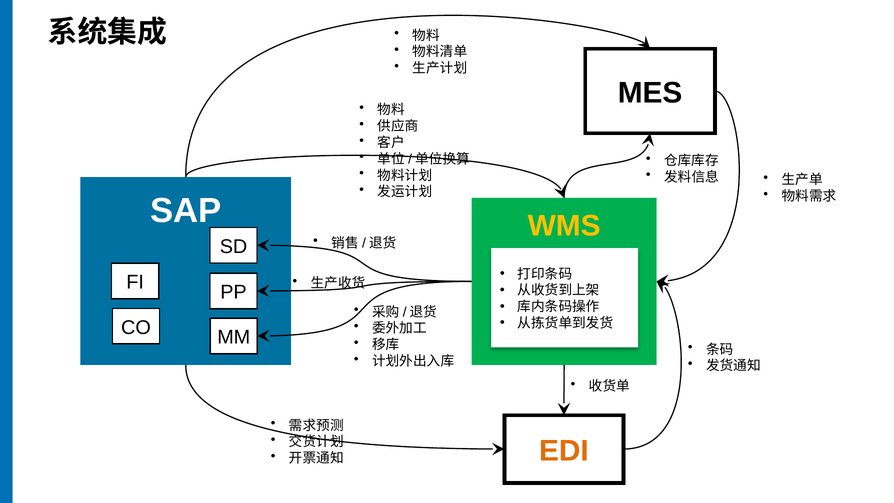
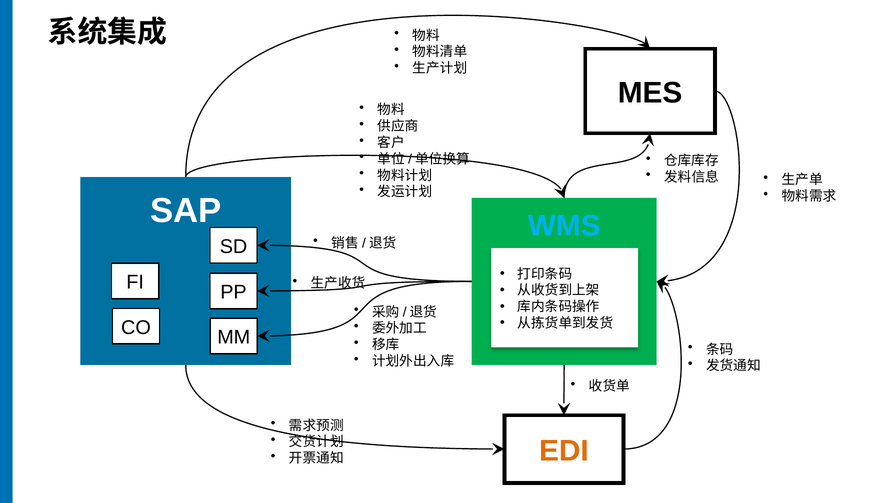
WMS colour: yellow -> light blue (564, 226)
